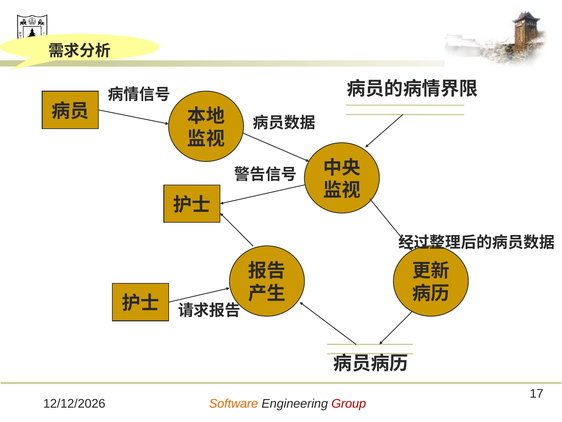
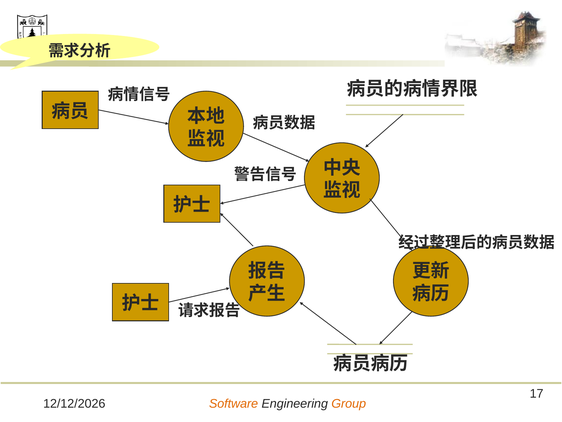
Group colour: red -> orange (349, 403)
